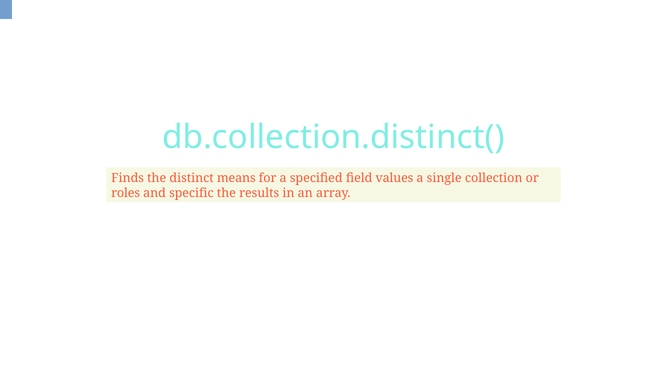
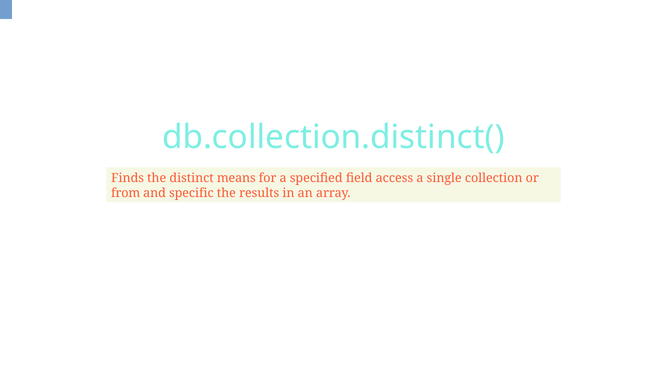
values: values -> access (394, 178)
roles: roles -> from (126, 193)
